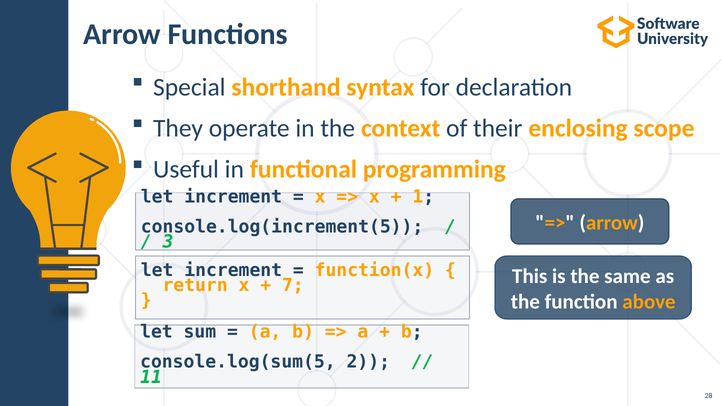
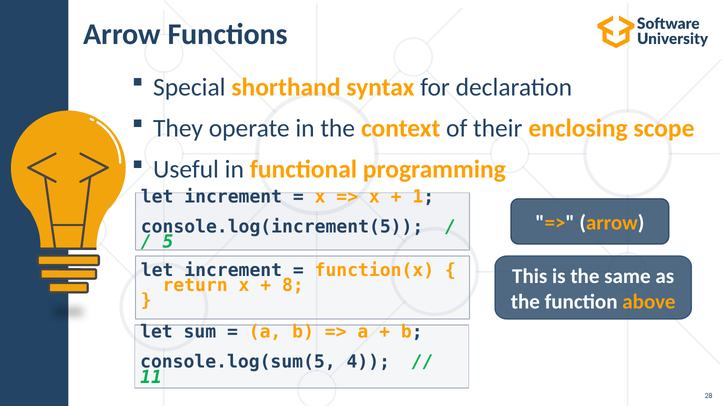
3: 3 -> 5 (168, 242)
7: 7 -> 8 (293, 286)
2: 2 -> 4 (368, 362)
